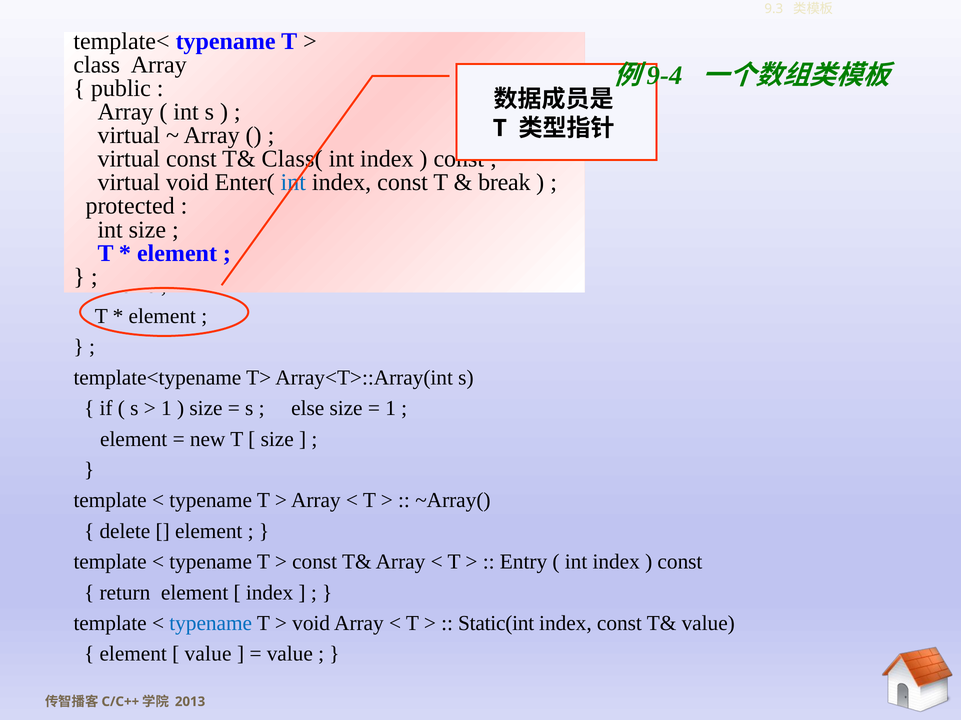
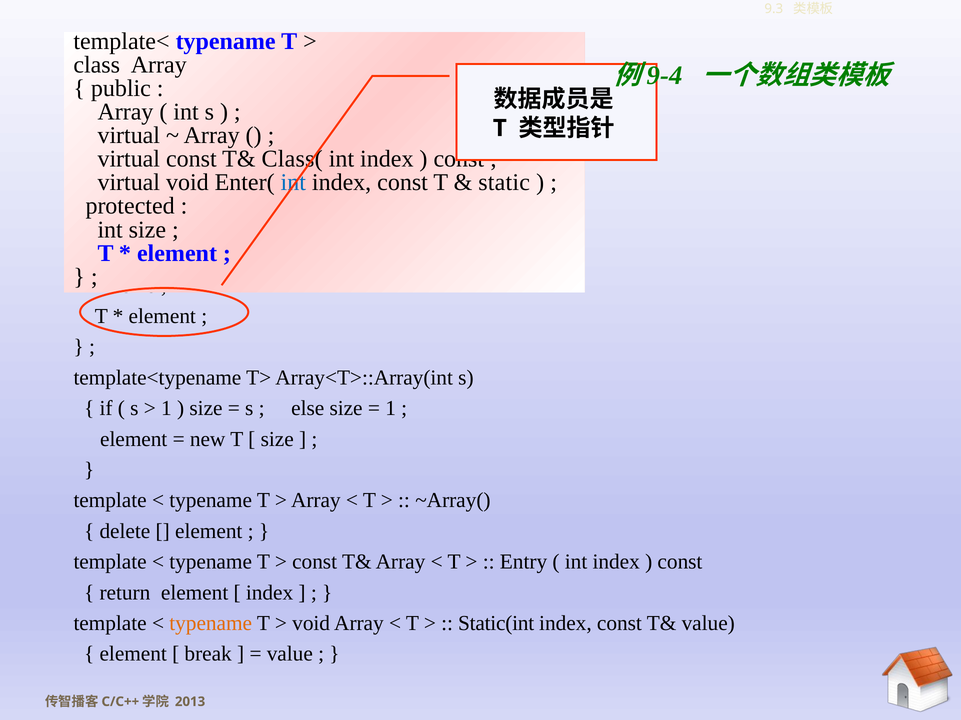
break: break -> static (504, 183)
typename colour: blue -> orange (211, 624)
value: value -> break (208, 655)
